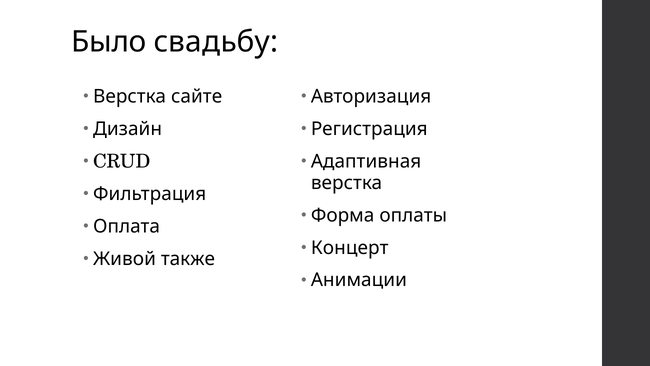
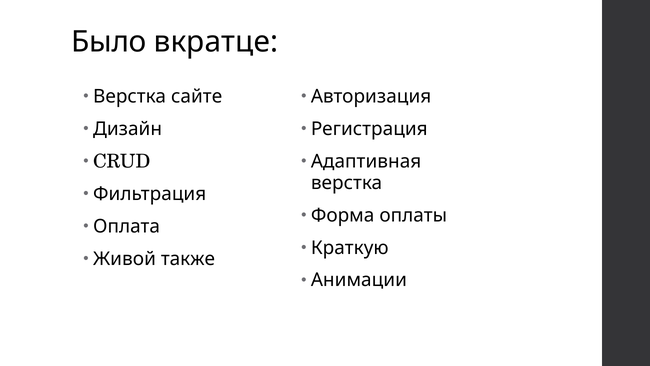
свадьбу: свадьбу -> вкратце (216, 42)
Концерт: Концерт -> Краткую (350, 248)
